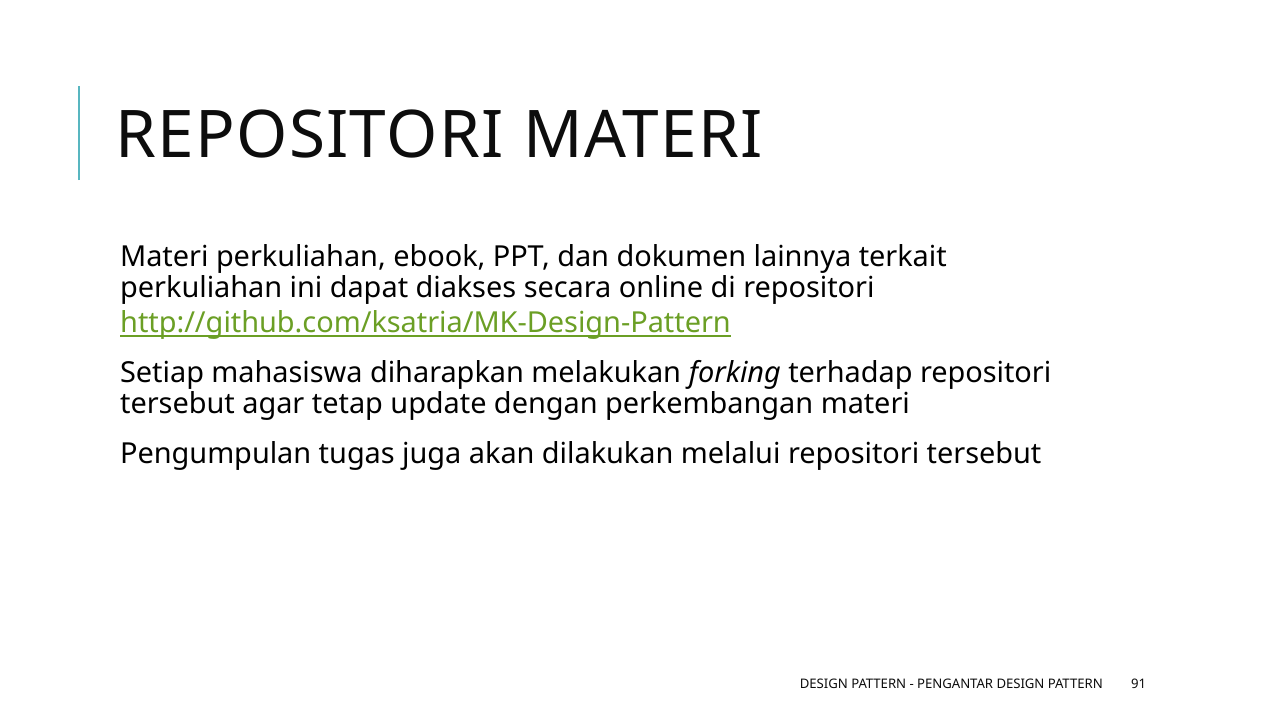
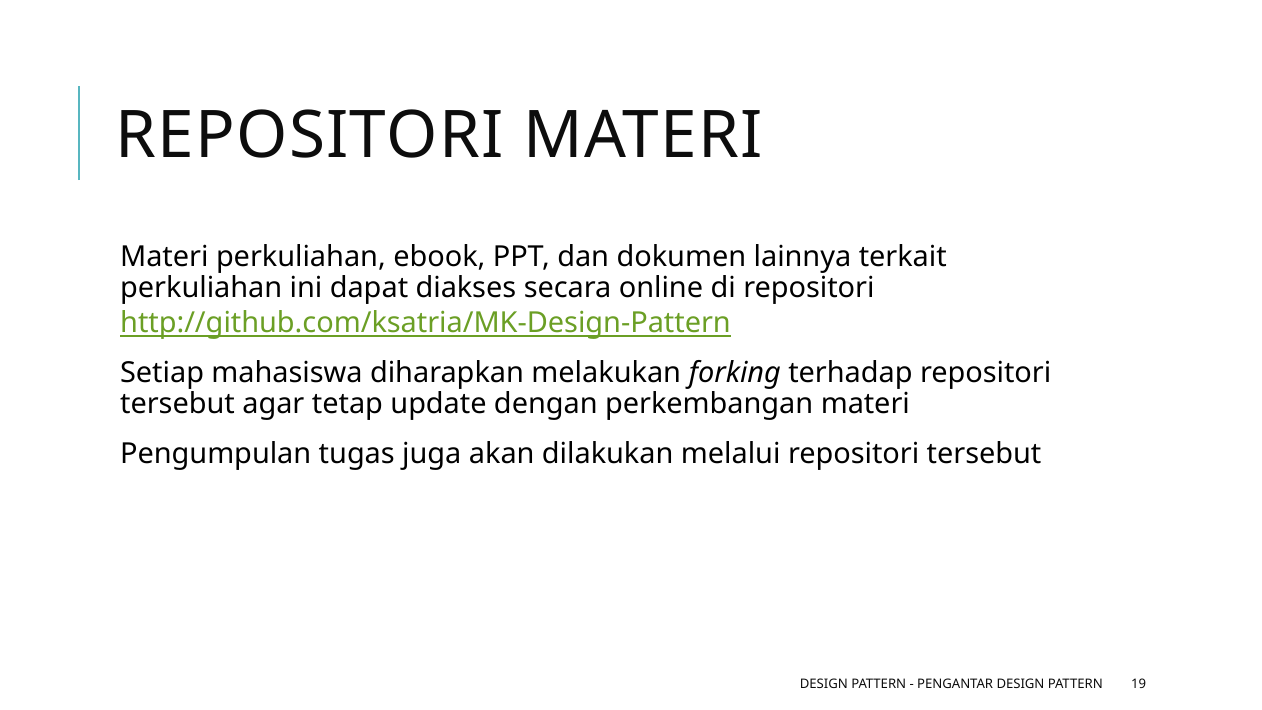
91: 91 -> 19 (1139, 684)
